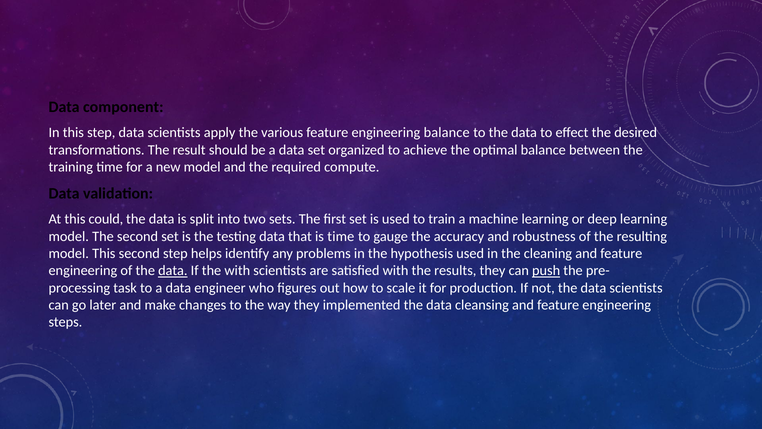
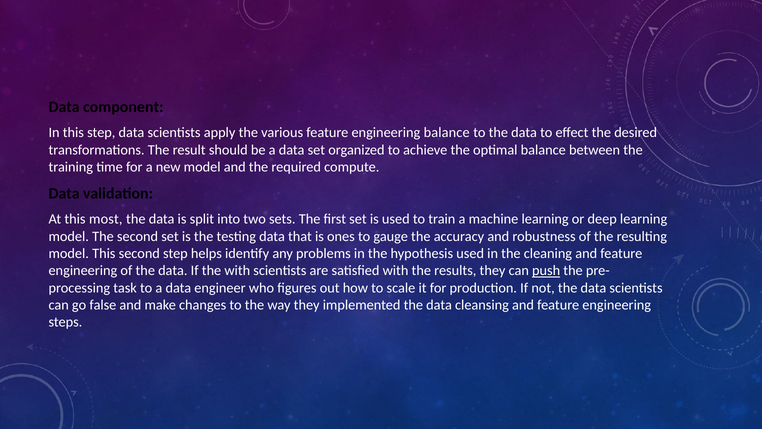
could: could -> most (106, 219)
is time: time -> ones (341, 236)
data underline: present -> none (173, 270)
later: later -> false (103, 305)
